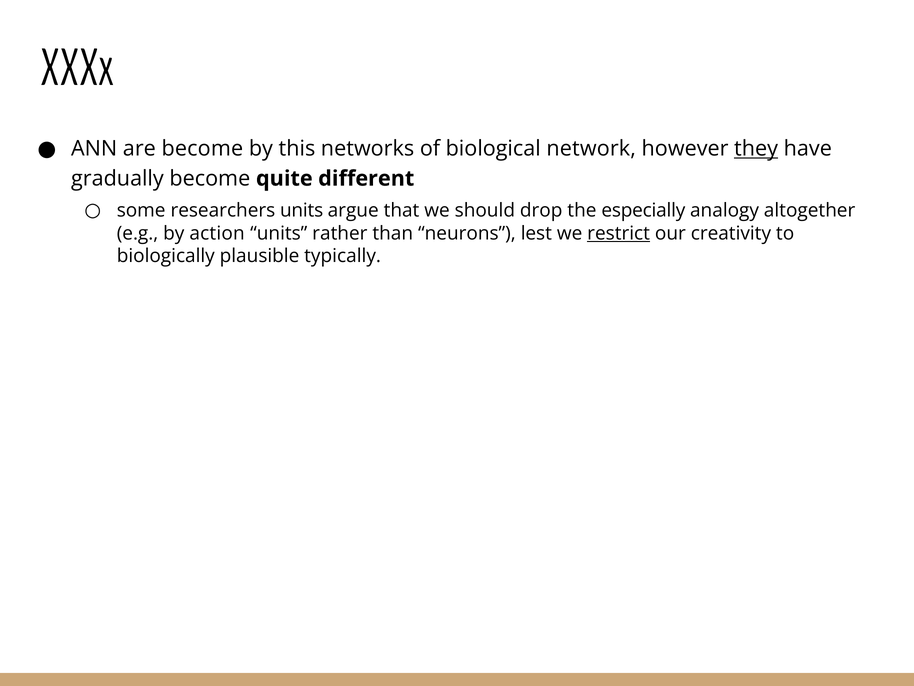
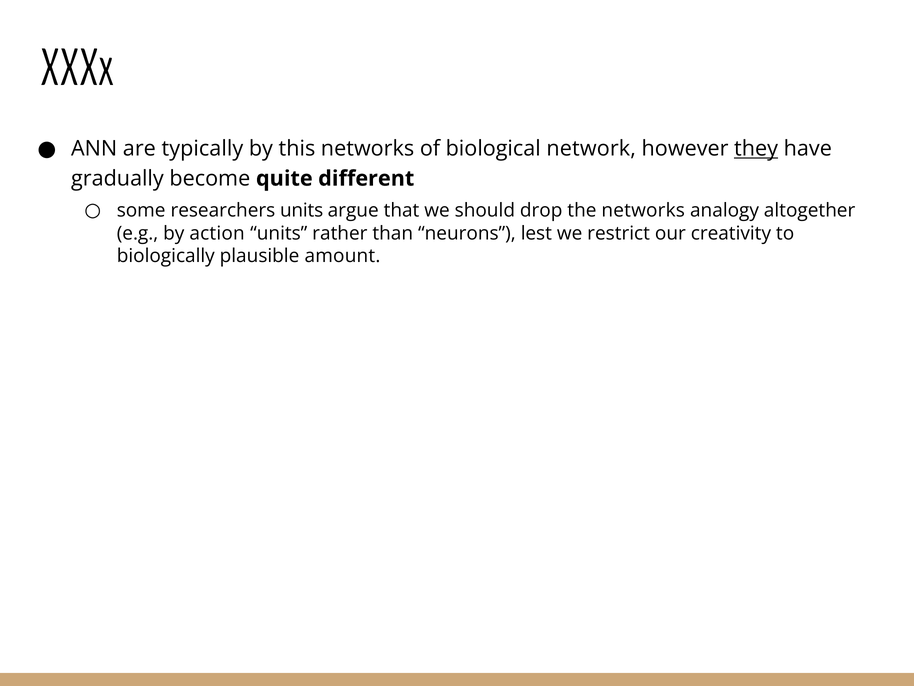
are become: become -> typically (202, 149)
the especially: especially -> networks (643, 210)
restrict underline: present -> none (619, 233)
typically: typically -> amount (342, 256)
